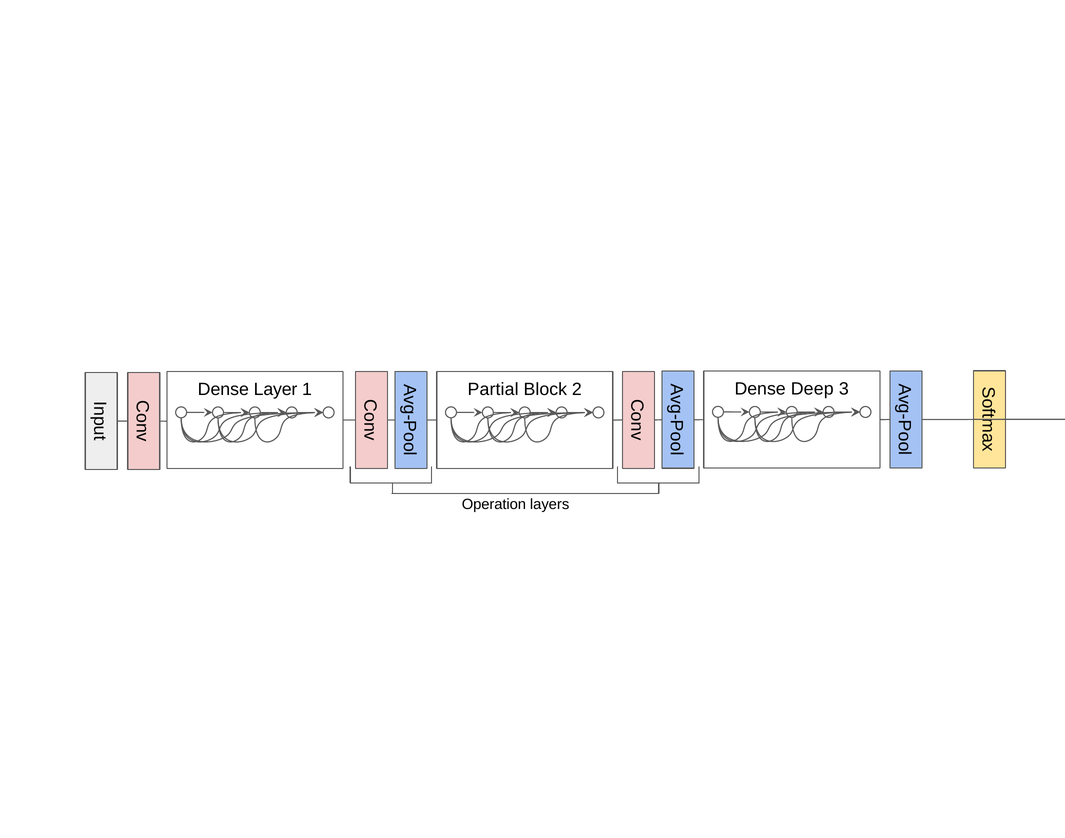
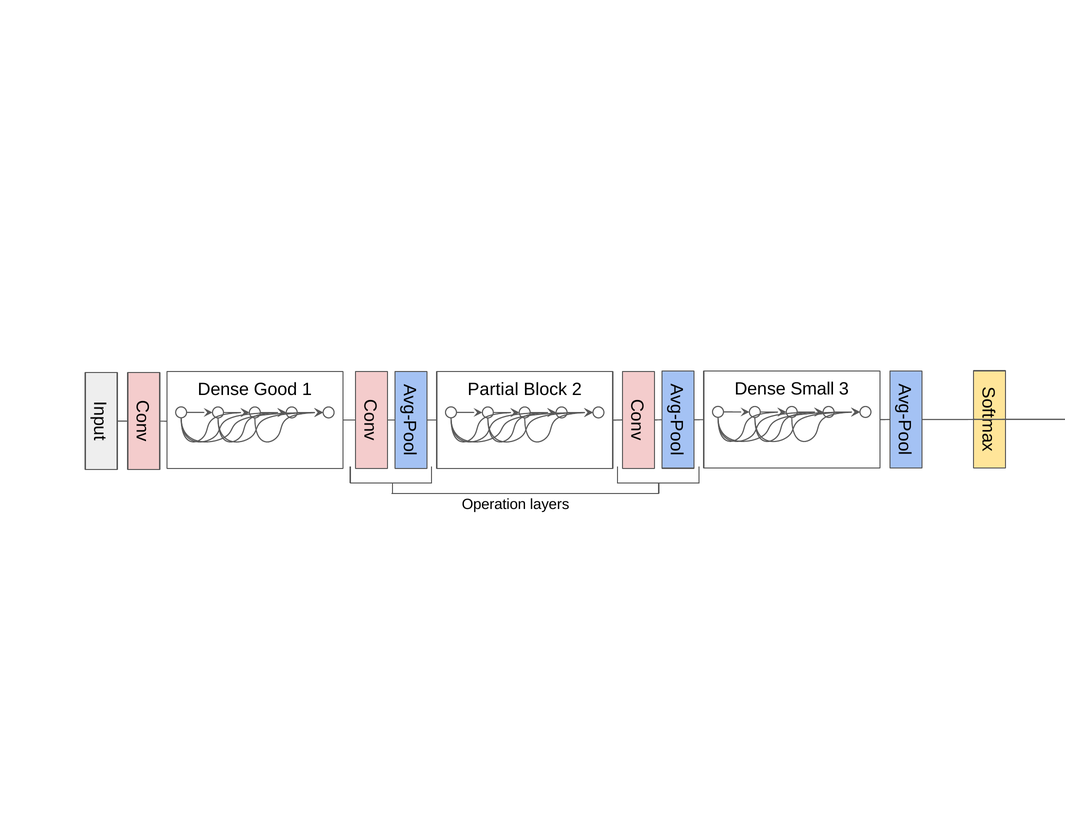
Layer: Layer -> Good (275, 390)
Deep: Deep -> Small (812, 389)
